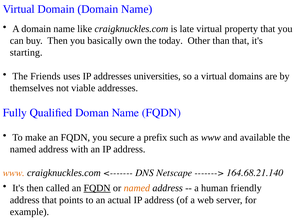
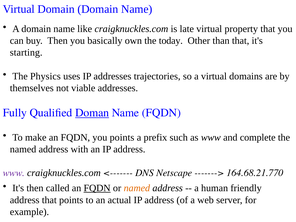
Friends: Friends -> Physics (45, 76)
universities: universities -> trajectories (157, 76)
Doman underline: none -> present (92, 113)
you secure: secure -> points (122, 137)
available: available -> complete (258, 137)
www colour: orange -> purple (14, 173)
164.68.21.140: 164.68.21.140 -> 164.68.21.770 (255, 173)
